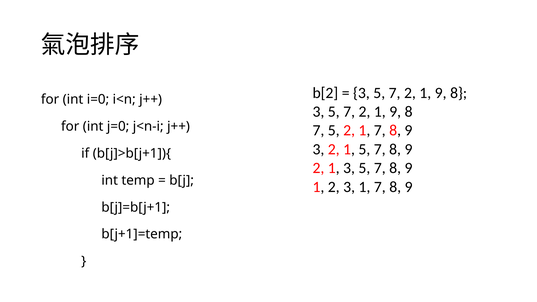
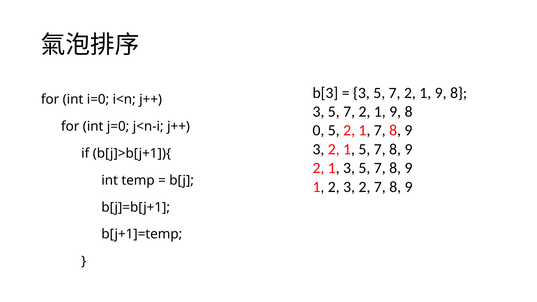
b[2: b[2 -> b[3 (325, 93)
7: 7 -> 0 (318, 130)
2 3 1: 1 -> 2 (364, 187)
